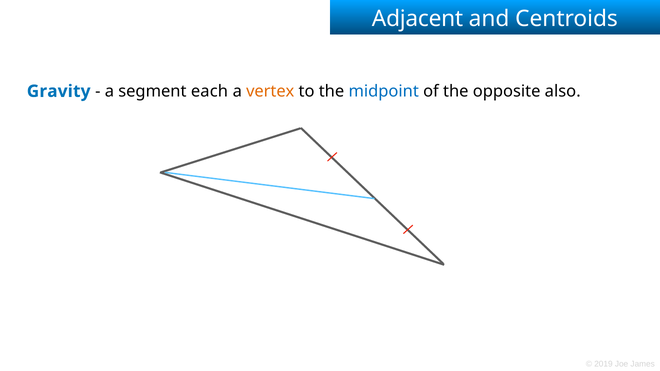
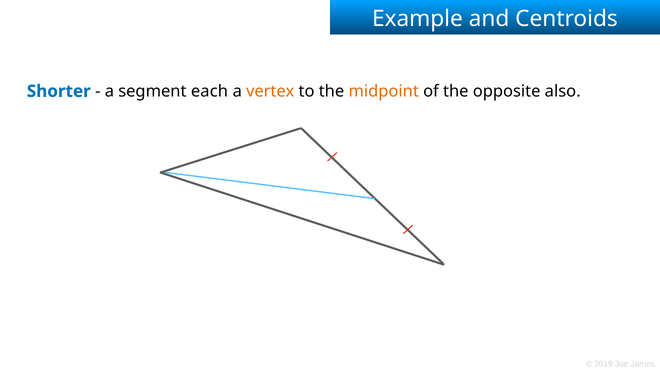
Adjacent: Adjacent -> Example (417, 19)
Gravity: Gravity -> Shorter (59, 91)
midpoint colour: blue -> orange (384, 92)
